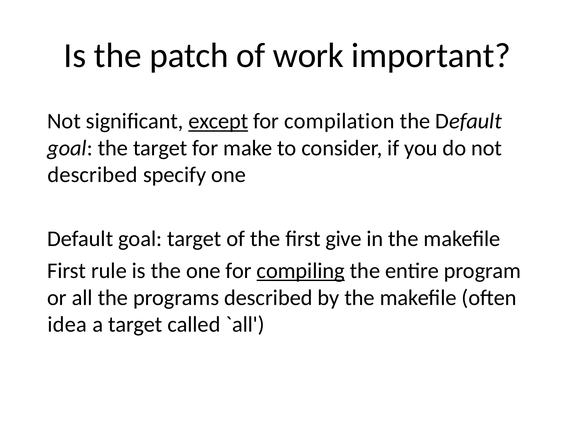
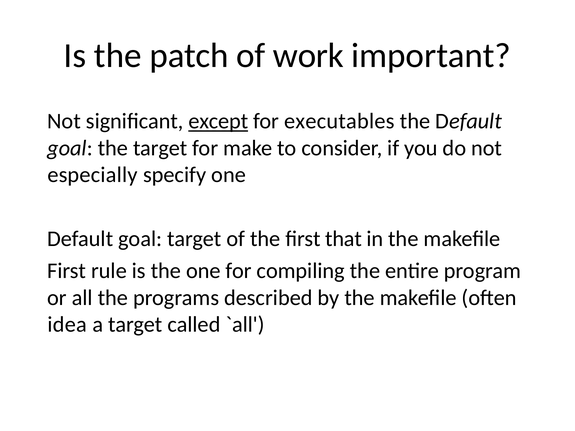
compilation: compilation -> executables (339, 121)
described: described -> especially (93, 175)
give: give -> that (344, 239)
compiling underline: present -> none (301, 271)
